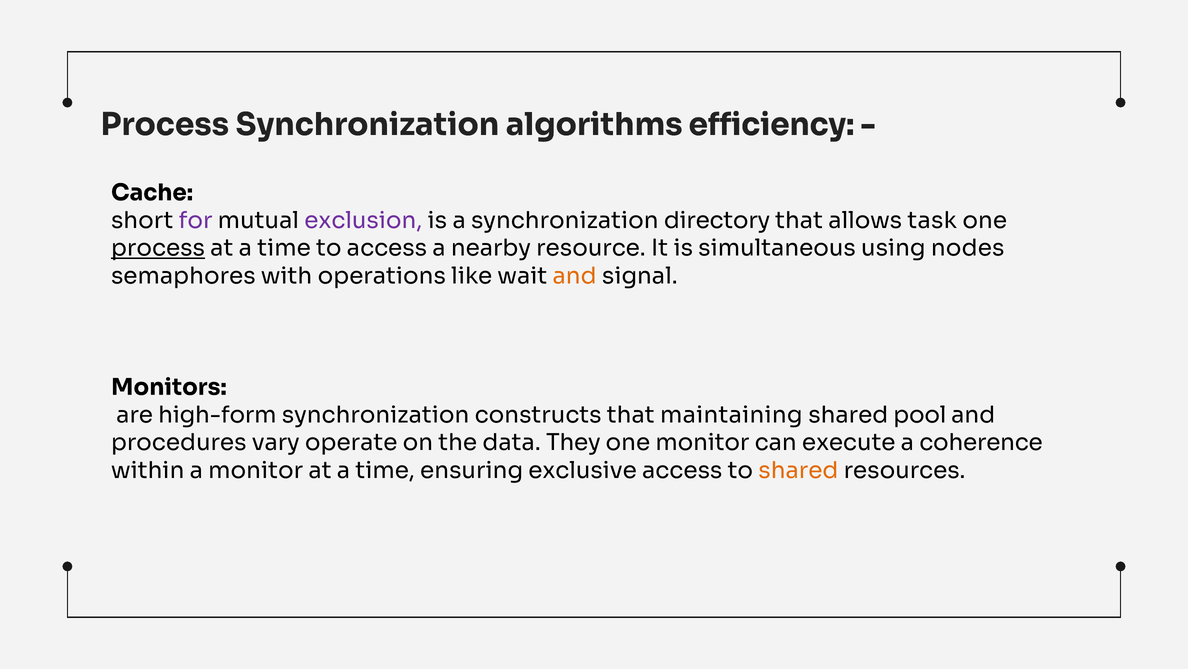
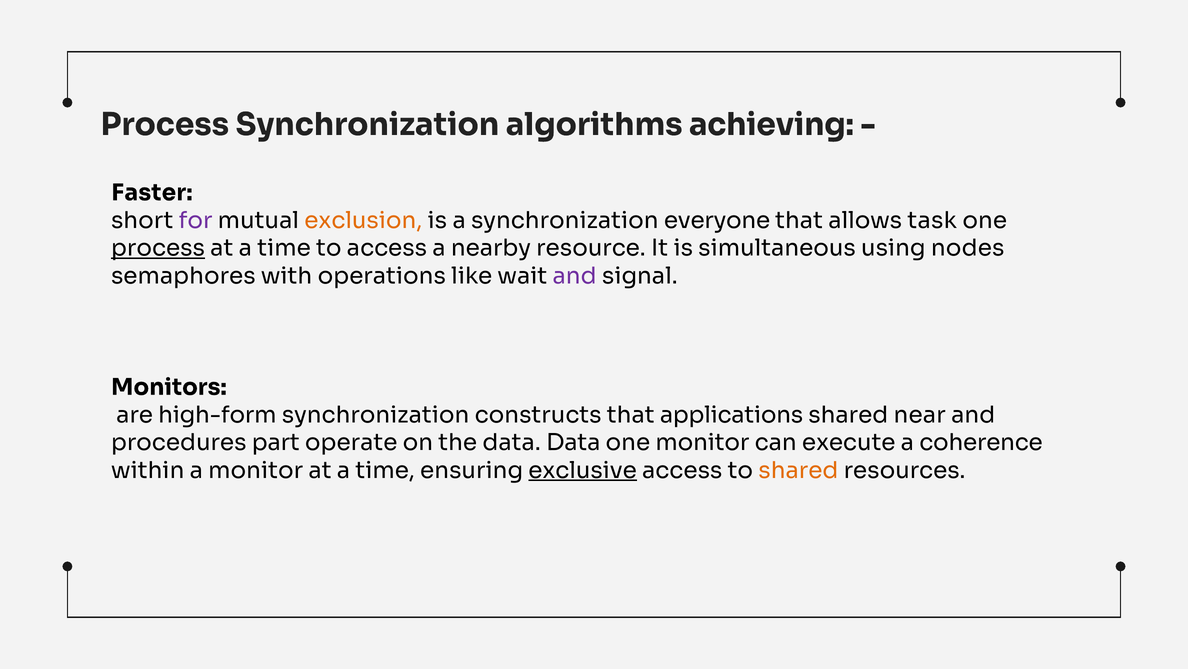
efficiency: efficiency -> achieving (771, 124)
Cache: Cache -> Faster (152, 192)
exclusion colour: purple -> orange (363, 220)
directory: directory -> everyone (717, 220)
and colour: orange -> purple (575, 276)
maintaining: maintaining -> applications (732, 414)
pool: pool -> near (920, 414)
vary: vary -> part (276, 442)
data They: They -> Data (573, 442)
exclusive underline: none -> present (583, 470)
